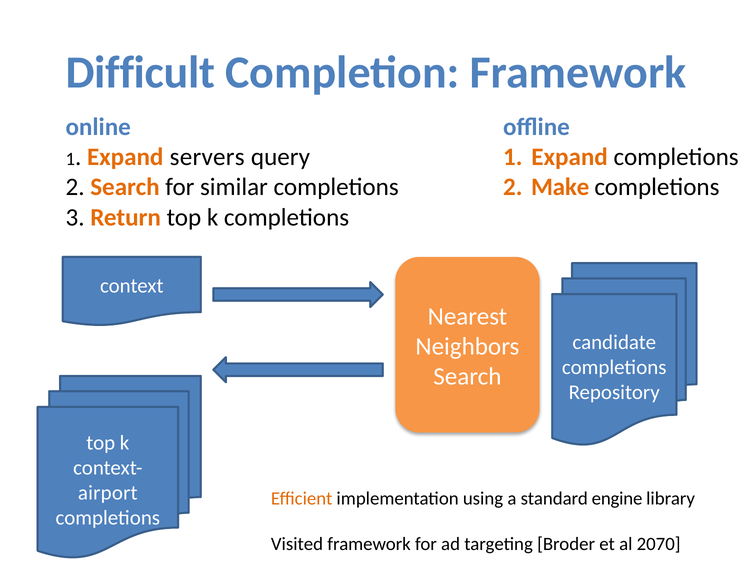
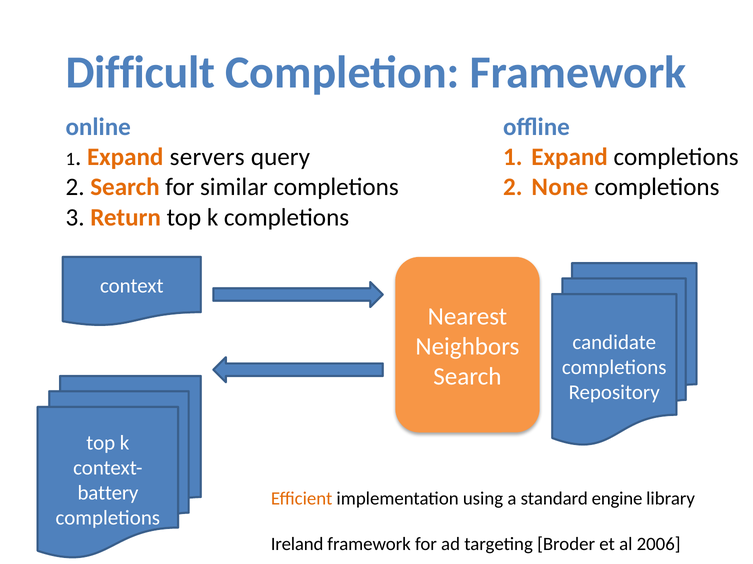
Make: Make -> None (560, 187)
airport: airport -> battery (108, 493)
Visited: Visited -> Ireland (297, 545)
2070: 2070 -> 2006 (659, 545)
